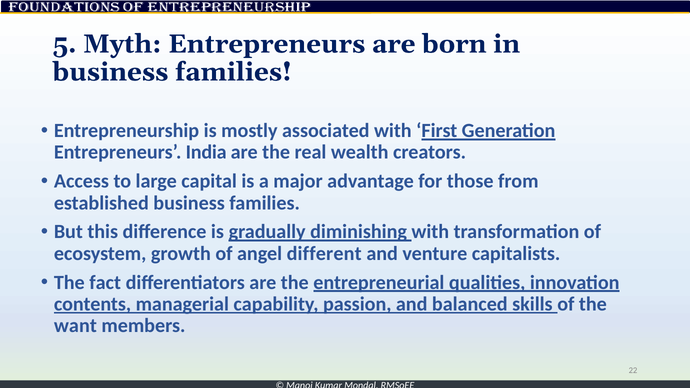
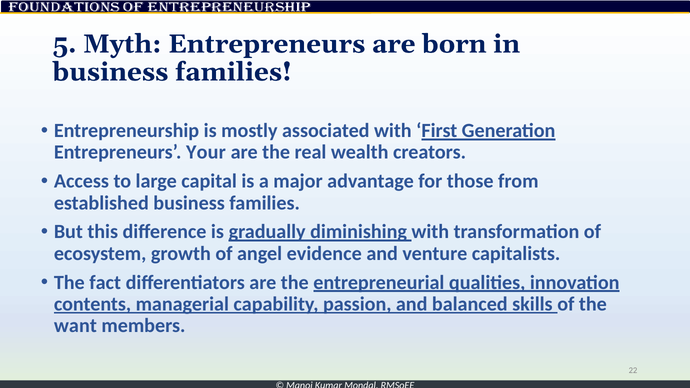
India: India -> Your (206, 152)
different: different -> evidence (324, 254)
